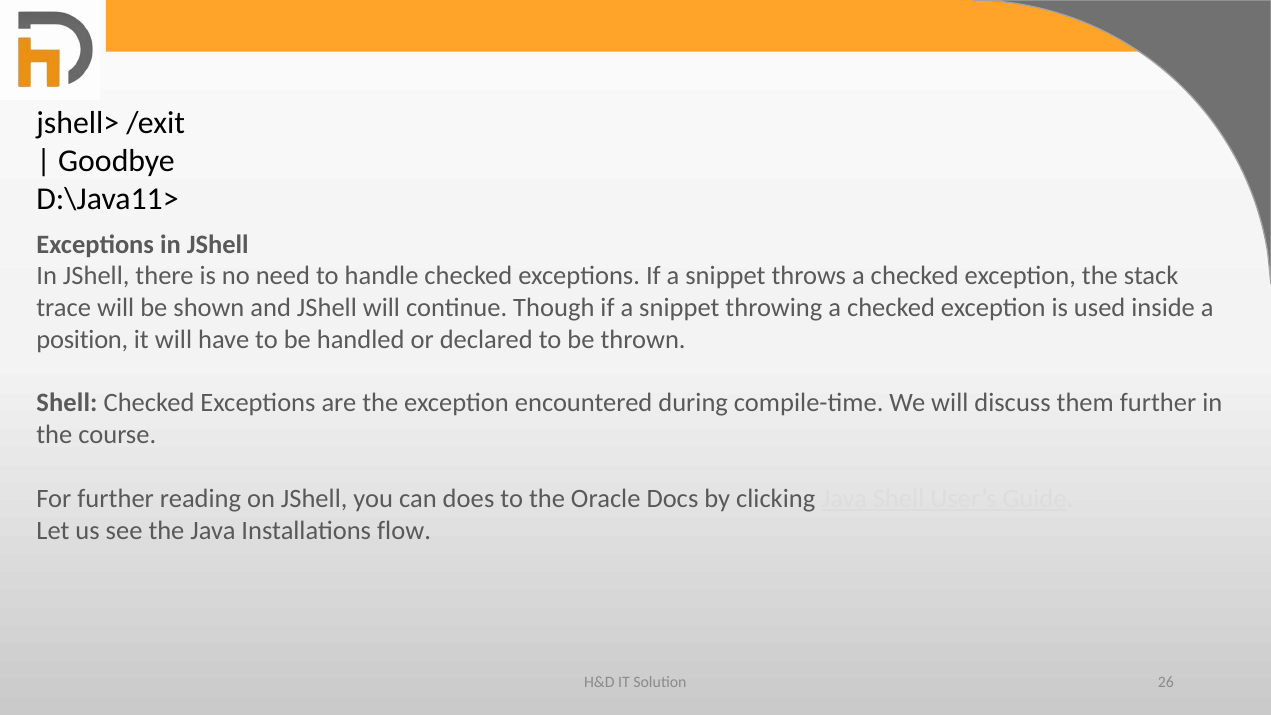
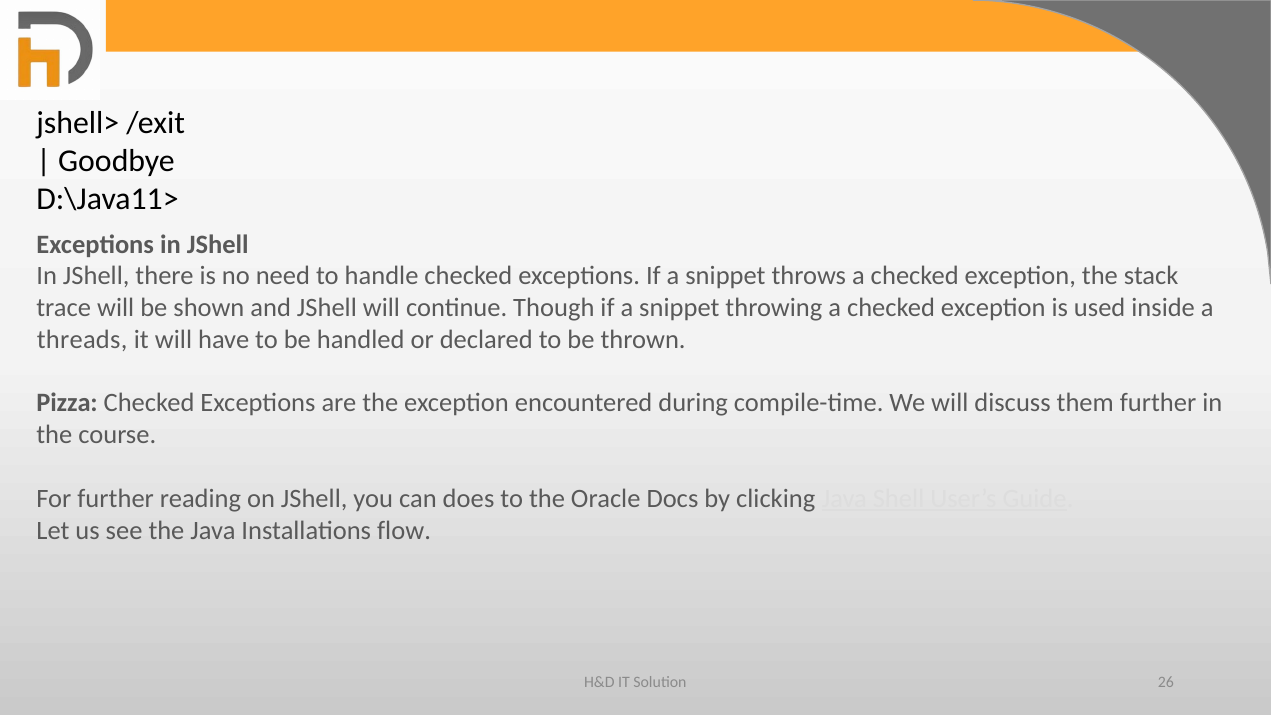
position: position -> threads (82, 340)
Shell: Shell -> Pizza (67, 403)
